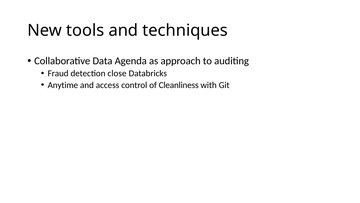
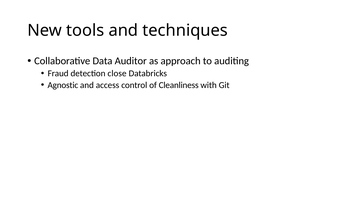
Agenda: Agenda -> Auditor (131, 61)
Anytime: Anytime -> Agnostic (63, 85)
